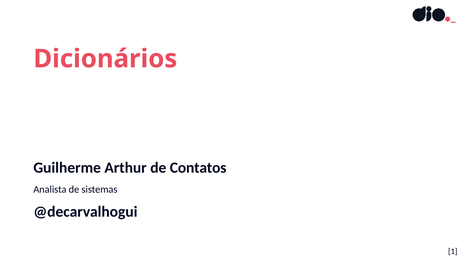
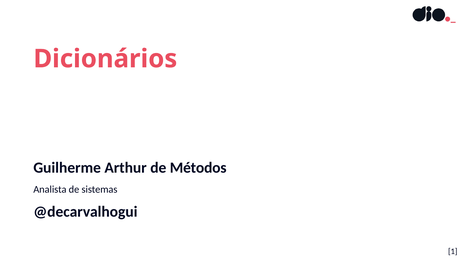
Contatos: Contatos -> Métodos (198, 168)
